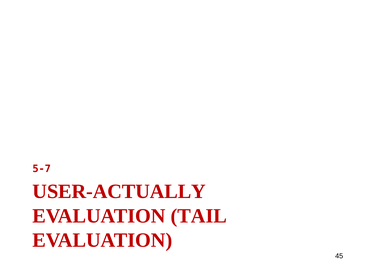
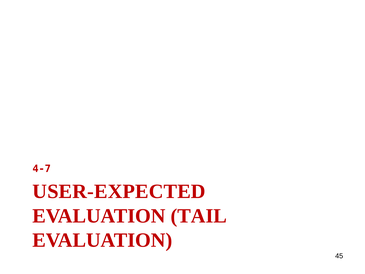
5-7: 5-7 -> 4-7 (42, 169)
USER-ACTUALLY: USER-ACTUALLY -> USER-EXPECTED (119, 191)
